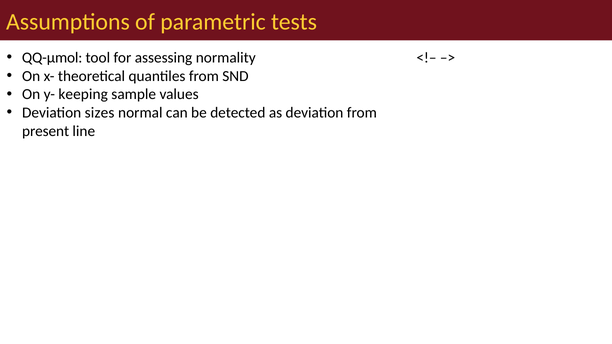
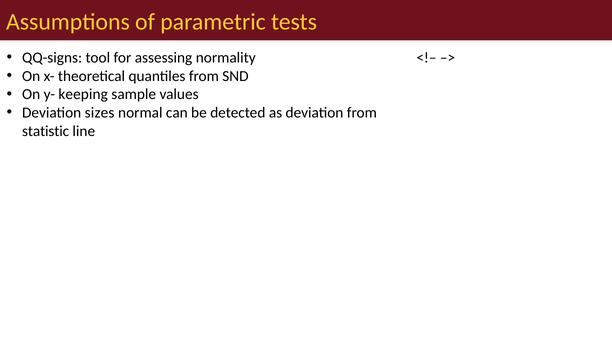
QQ-µmol: QQ-µmol -> QQ-signs (52, 58)
present: present -> statistic (46, 131)
